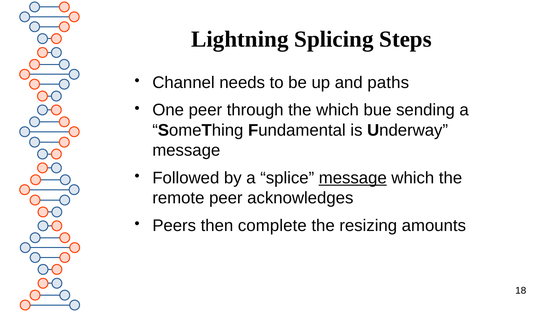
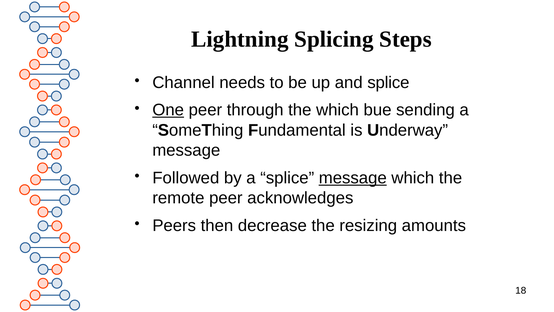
and paths: paths -> splice (388, 82)
One underline: none -> present (168, 110)
complete: complete -> decrease (272, 225)
